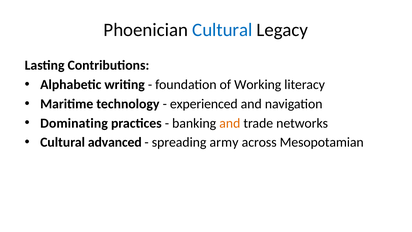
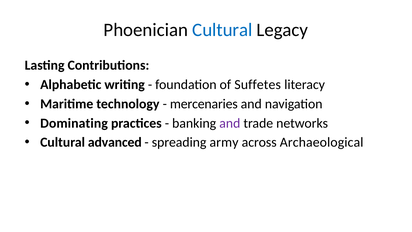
Working: Working -> Suffetes (258, 85)
experienced: experienced -> mercenaries (204, 104)
and colour: orange -> purple (230, 123)
Mesopotamian: Mesopotamian -> Archaeological (322, 142)
